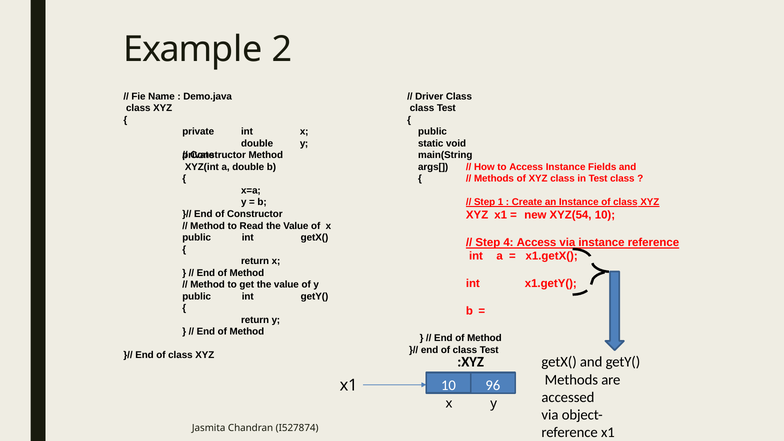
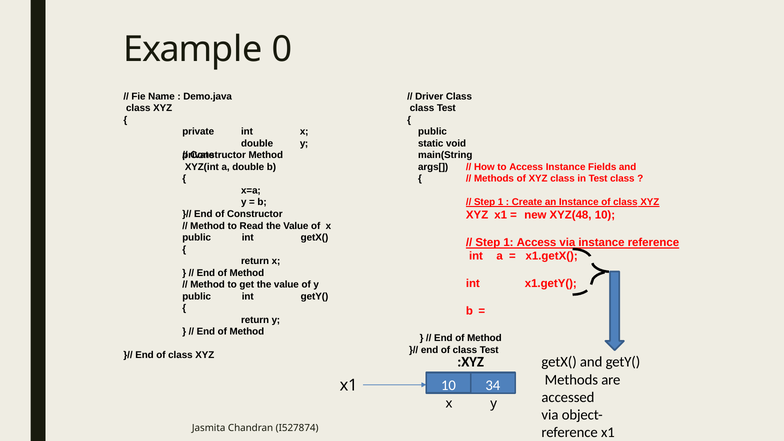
2: 2 -> 0 (282, 49)
XYZ(54: XYZ(54 -> XYZ(48 (571, 215)
4: 4 -> 1 (508, 242)
96: 96 -> 34 (493, 385)
